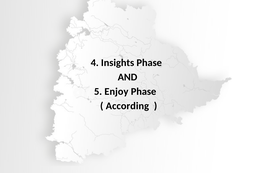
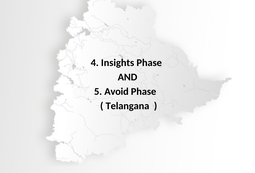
Enjoy: Enjoy -> Avoid (117, 92)
According: According -> Telangana (127, 106)
